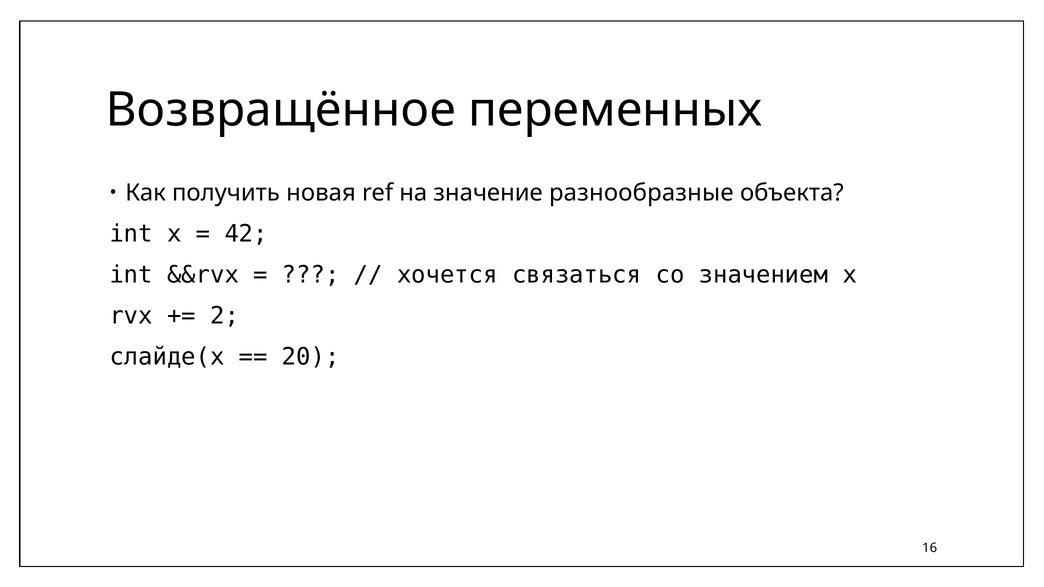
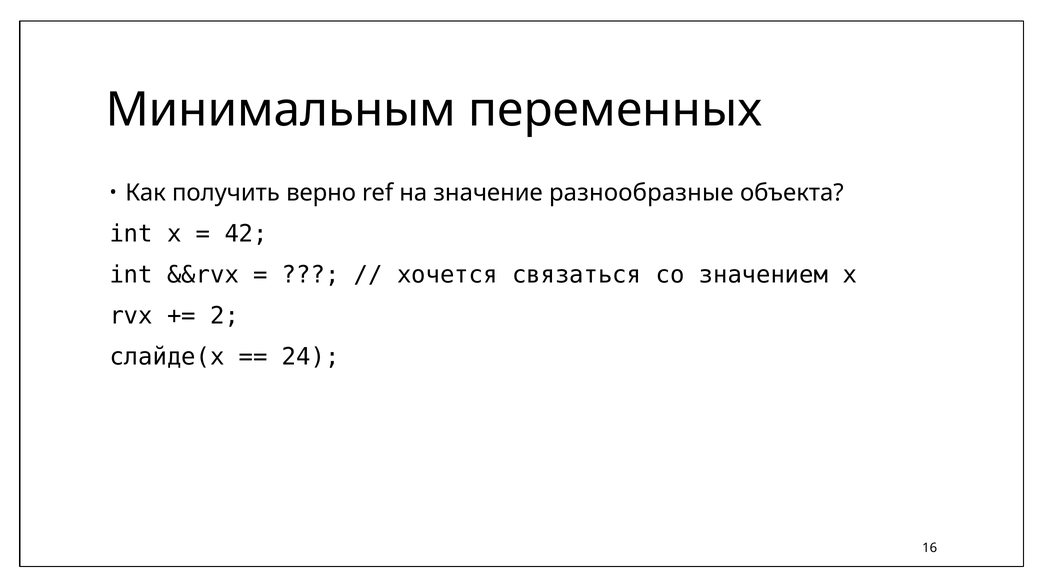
Возвращённое: Возвращённое -> Минимальным (281, 110)
новая: новая -> верно (321, 193)
20: 20 -> 24 (311, 357)
